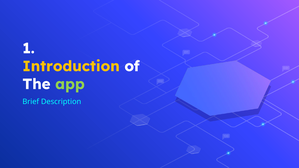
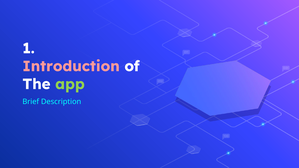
Introduction colour: yellow -> pink (71, 66)
